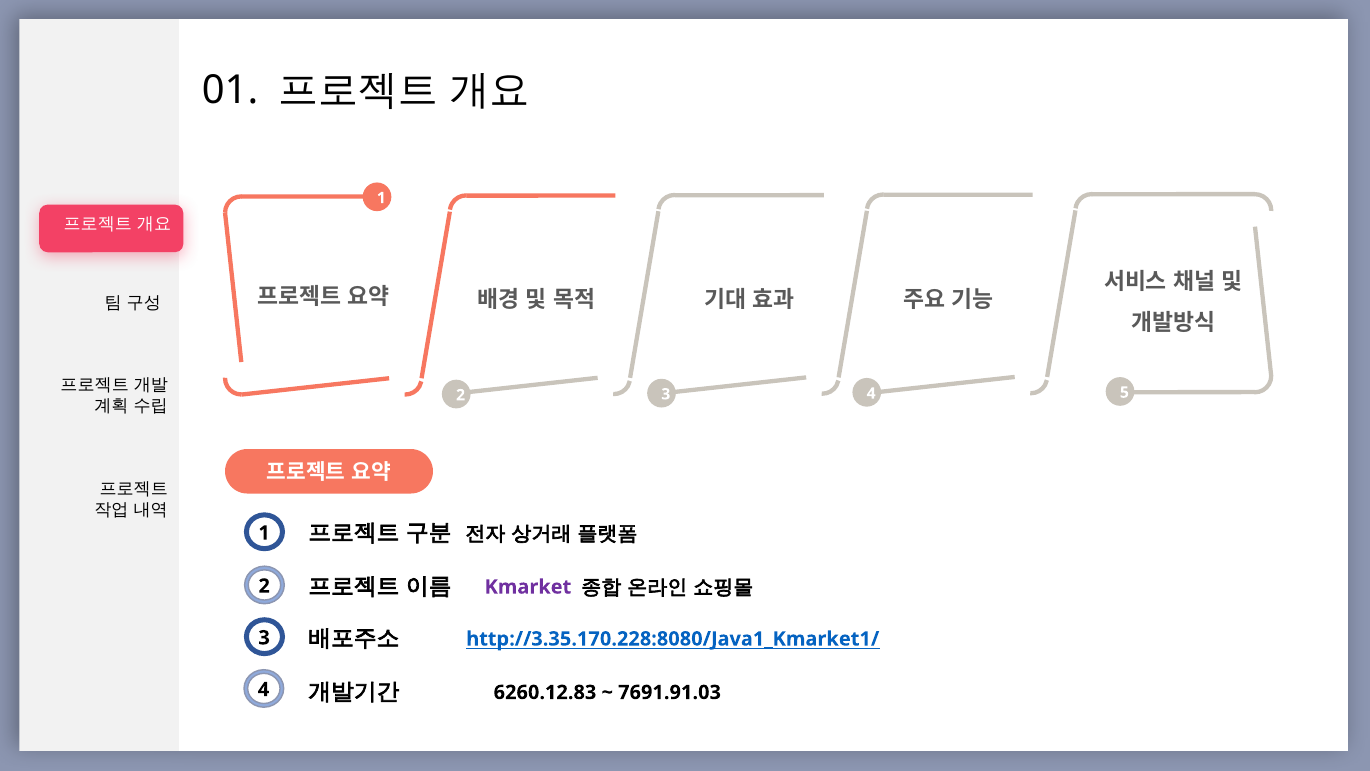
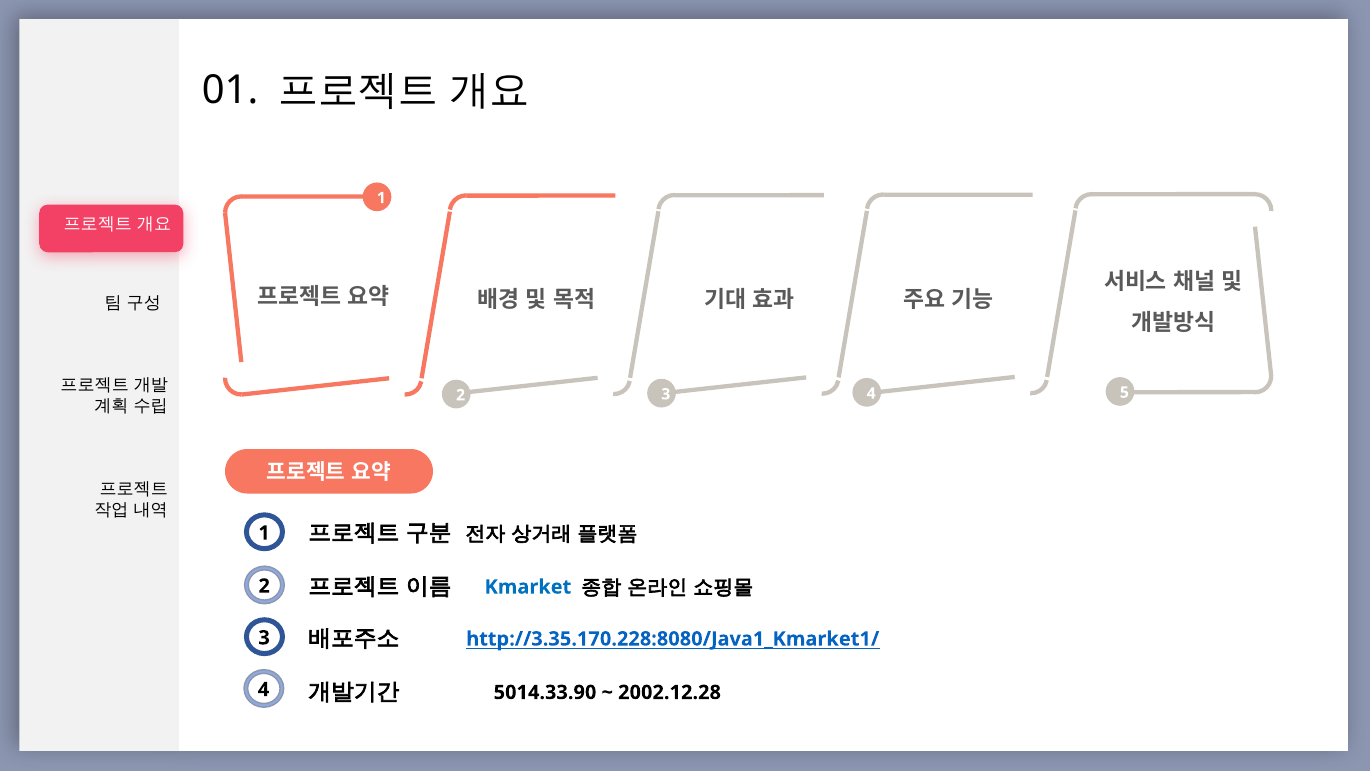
Kmarket colour: purple -> blue (528, 587)
6260.12.83: 6260.12.83 -> 5014.33.90 (545, 692)
7691.91.03: 7691.91.03 -> 2002.12.28 (670, 692)
